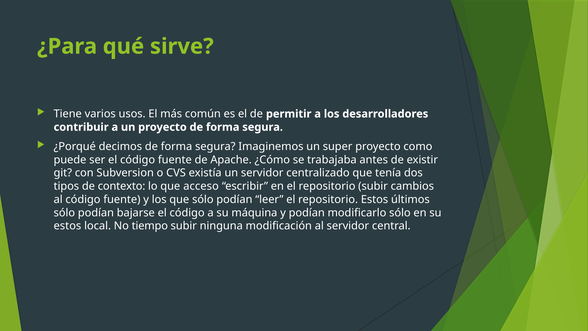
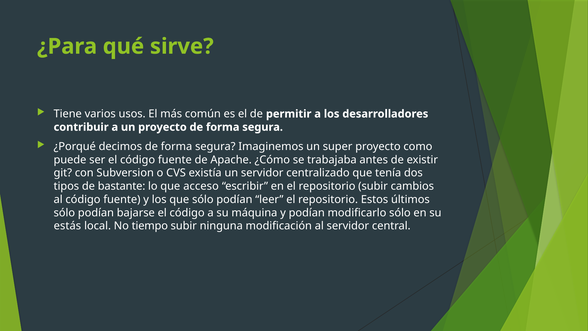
contexto: contexto -> bastante (122, 186)
estos: estos -> estás (67, 226)
